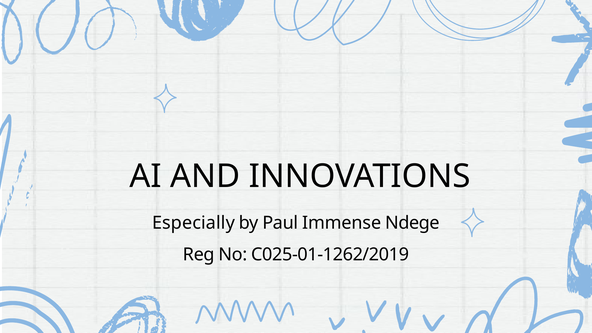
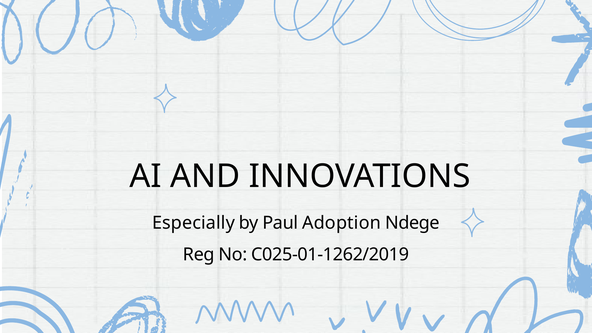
Immense: Immense -> Adoption (342, 223)
